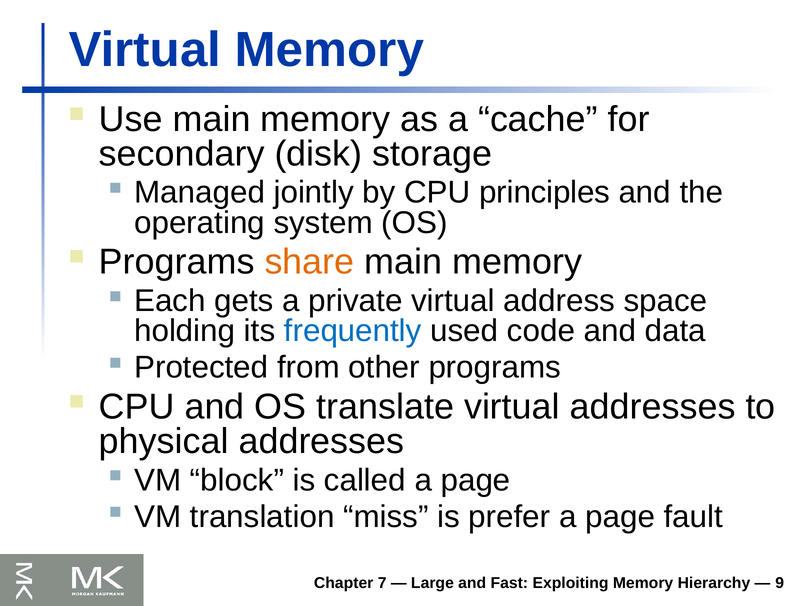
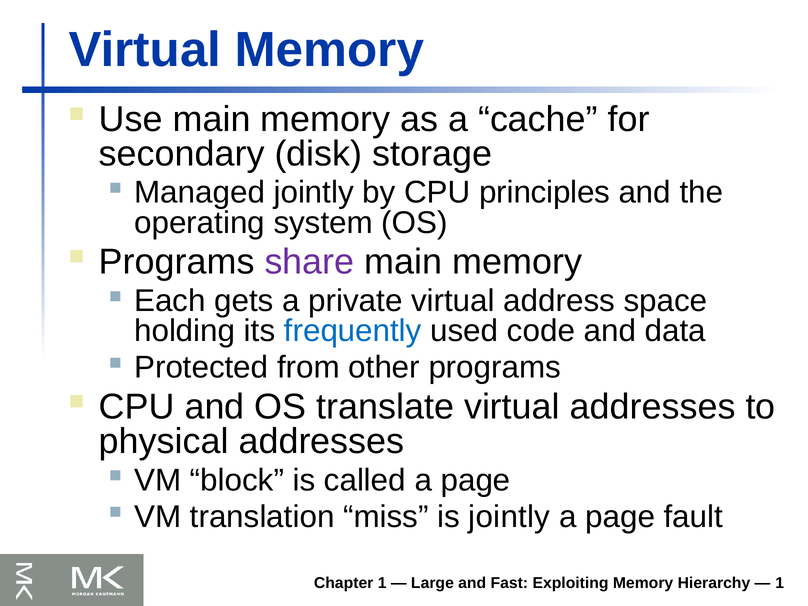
share colour: orange -> purple (309, 262)
is prefer: prefer -> jointly (509, 517)
Chapter 7: 7 -> 1 (382, 583)
9: 9 -> 1 (780, 583)
